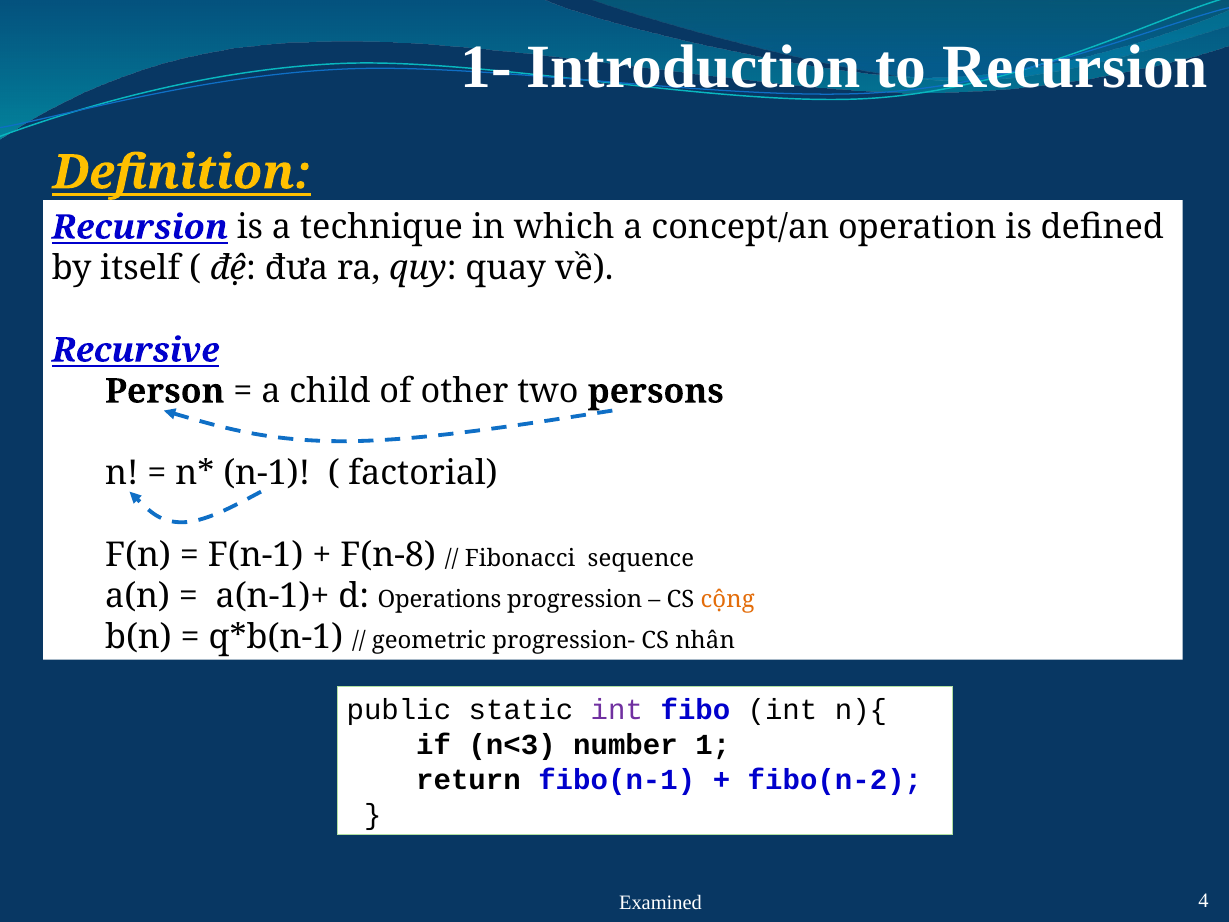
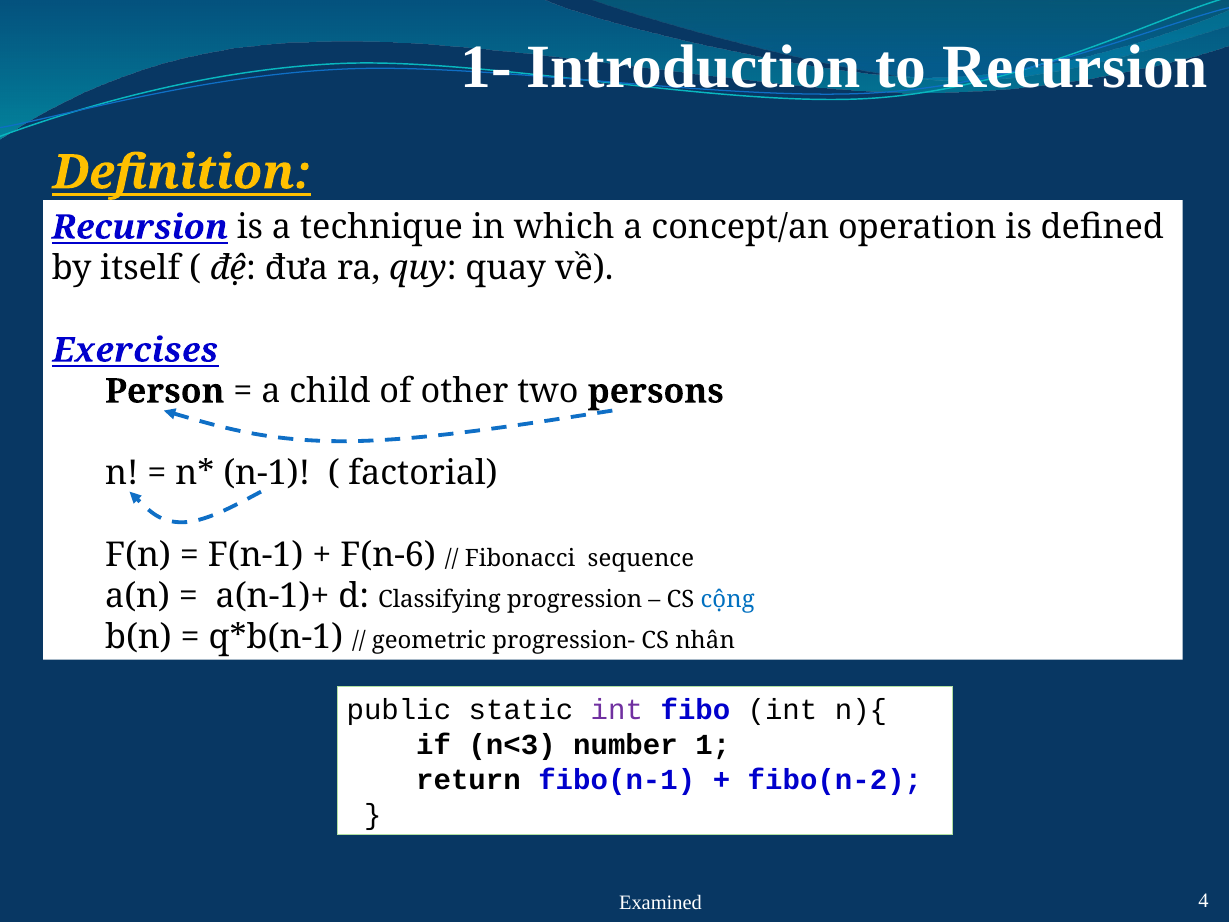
Recursive: Recursive -> Exercises (135, 350)
F(n-8: F(n-8 -> F(n-6 (388, 555)
Operations: Operations -> Classifying (439, 600)
cộng colour: orange -> blue (728, 600)
